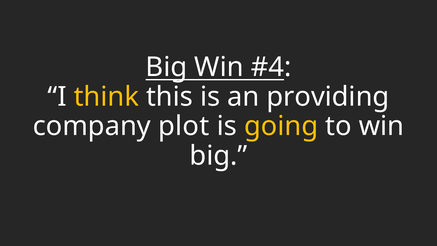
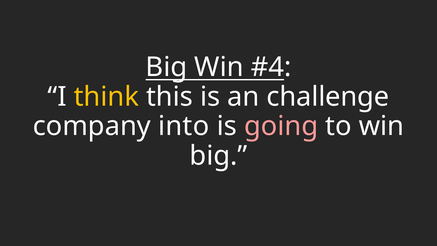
providing: providing -> challenge (328, 97)
plot: plot -> into (184, 126)
going colour: yellow -> pink (281, 126)
